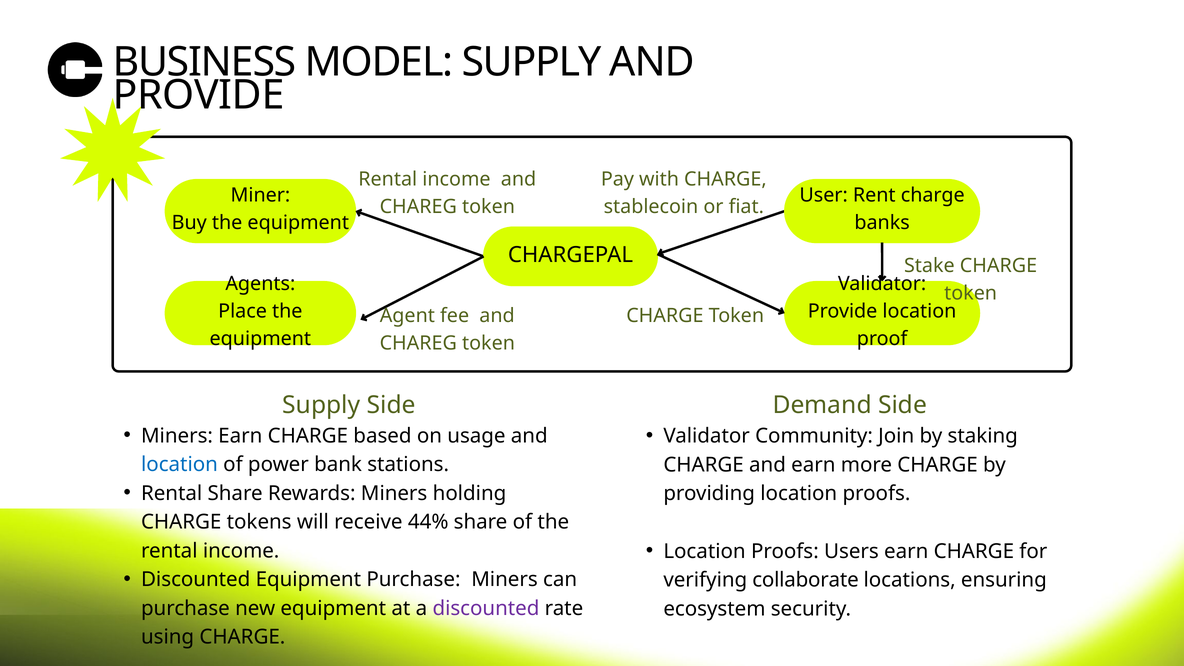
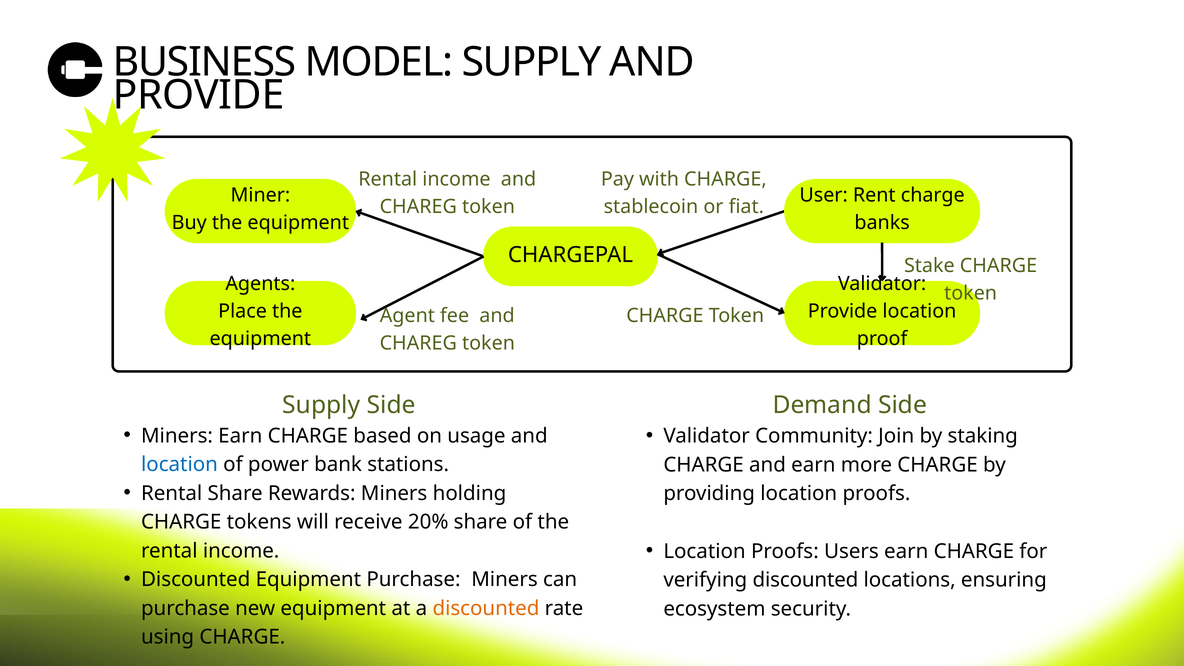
44%: 44% -> 20% (428, 522)
verifying collaborate: collaborate -> discounted (805, 580)
discounted colour: purple -> orange (486, 608)
